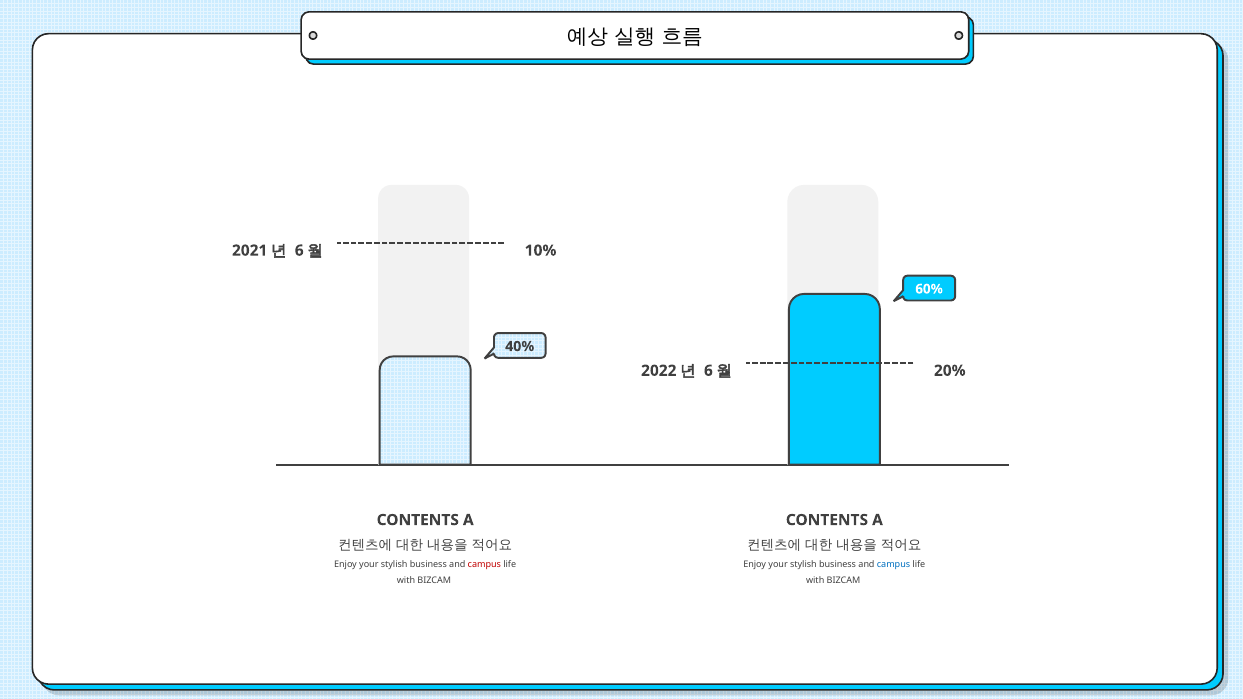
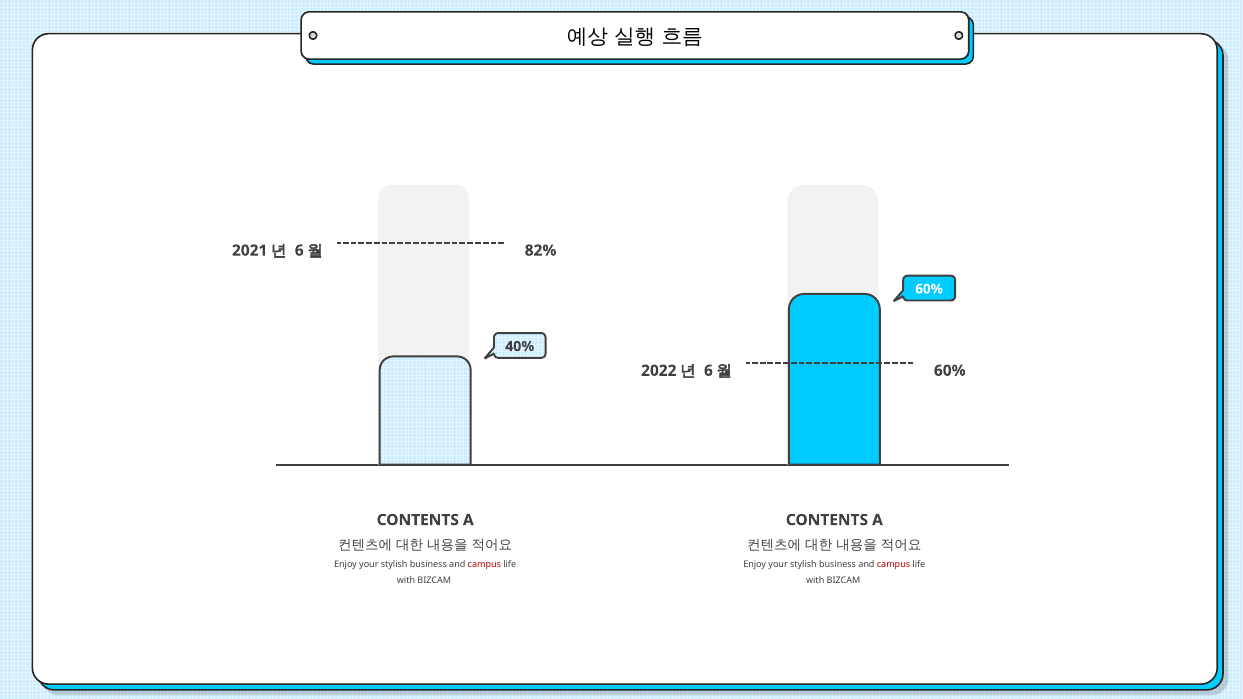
10%: 10% -> 82% (541, 251)
20%: 20% -> 60% (950, 371)
campus colour: blue -> red (894, 564)
